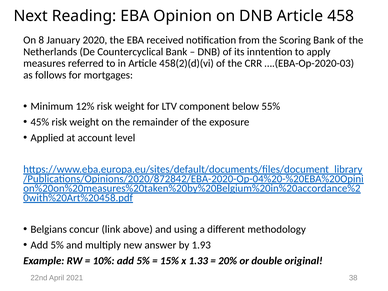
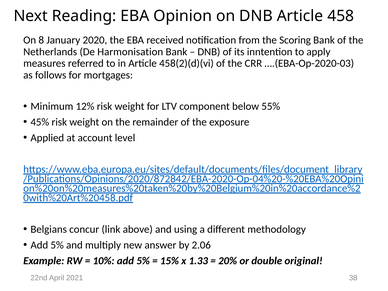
Countercyclical: Countercyclical -> Harmonisation (130, 52)
1.93: 1.93 -> 2.06 (201, 245)
